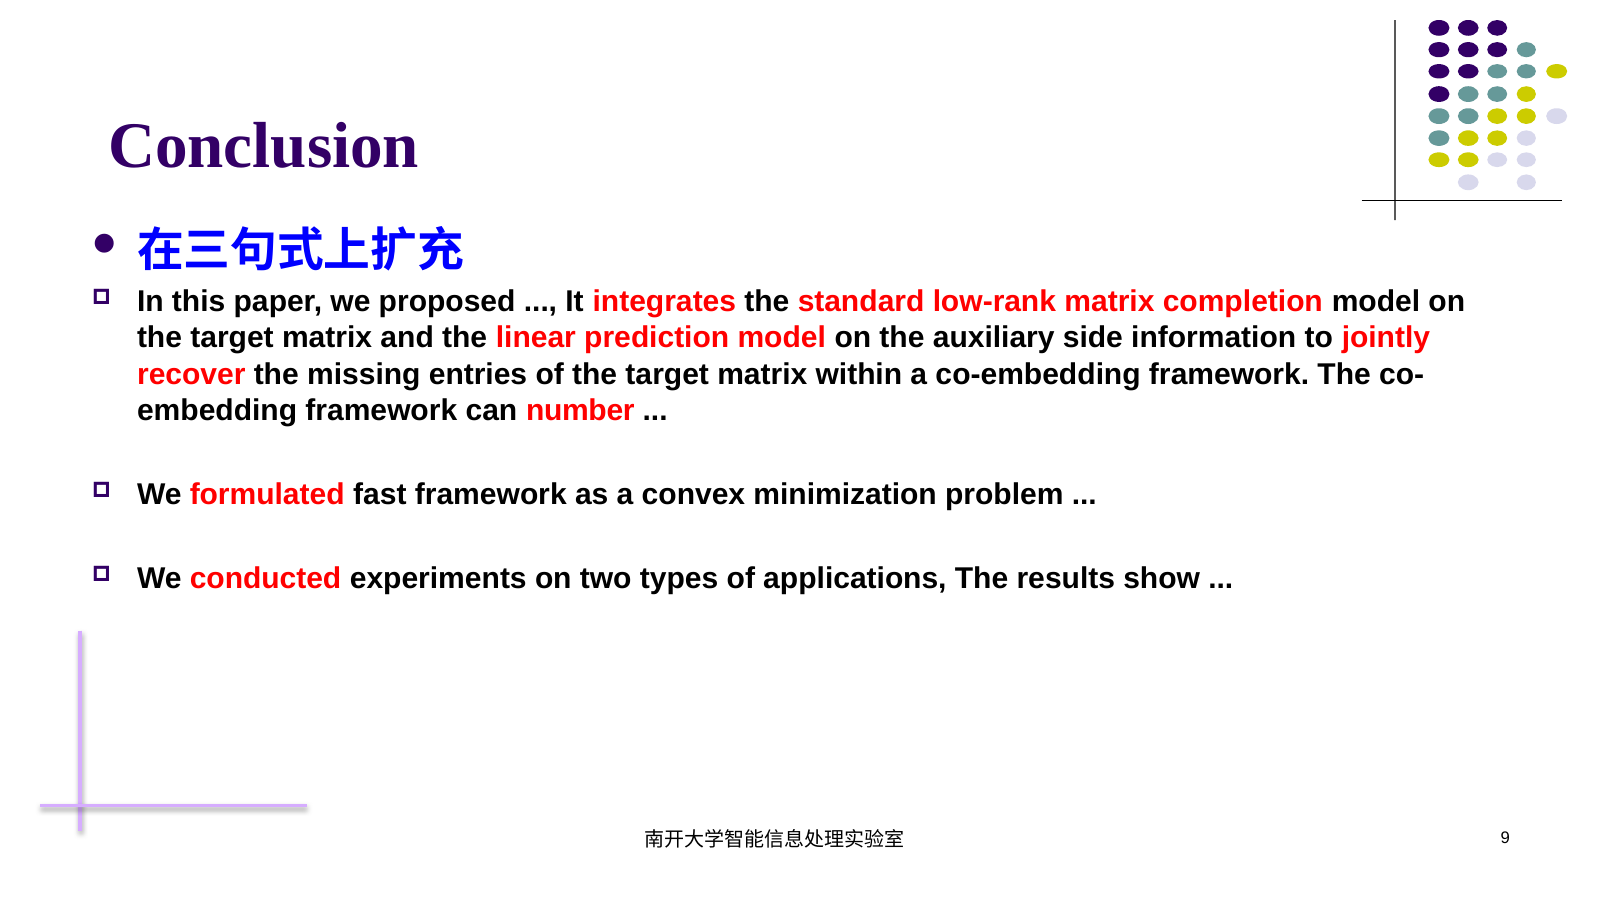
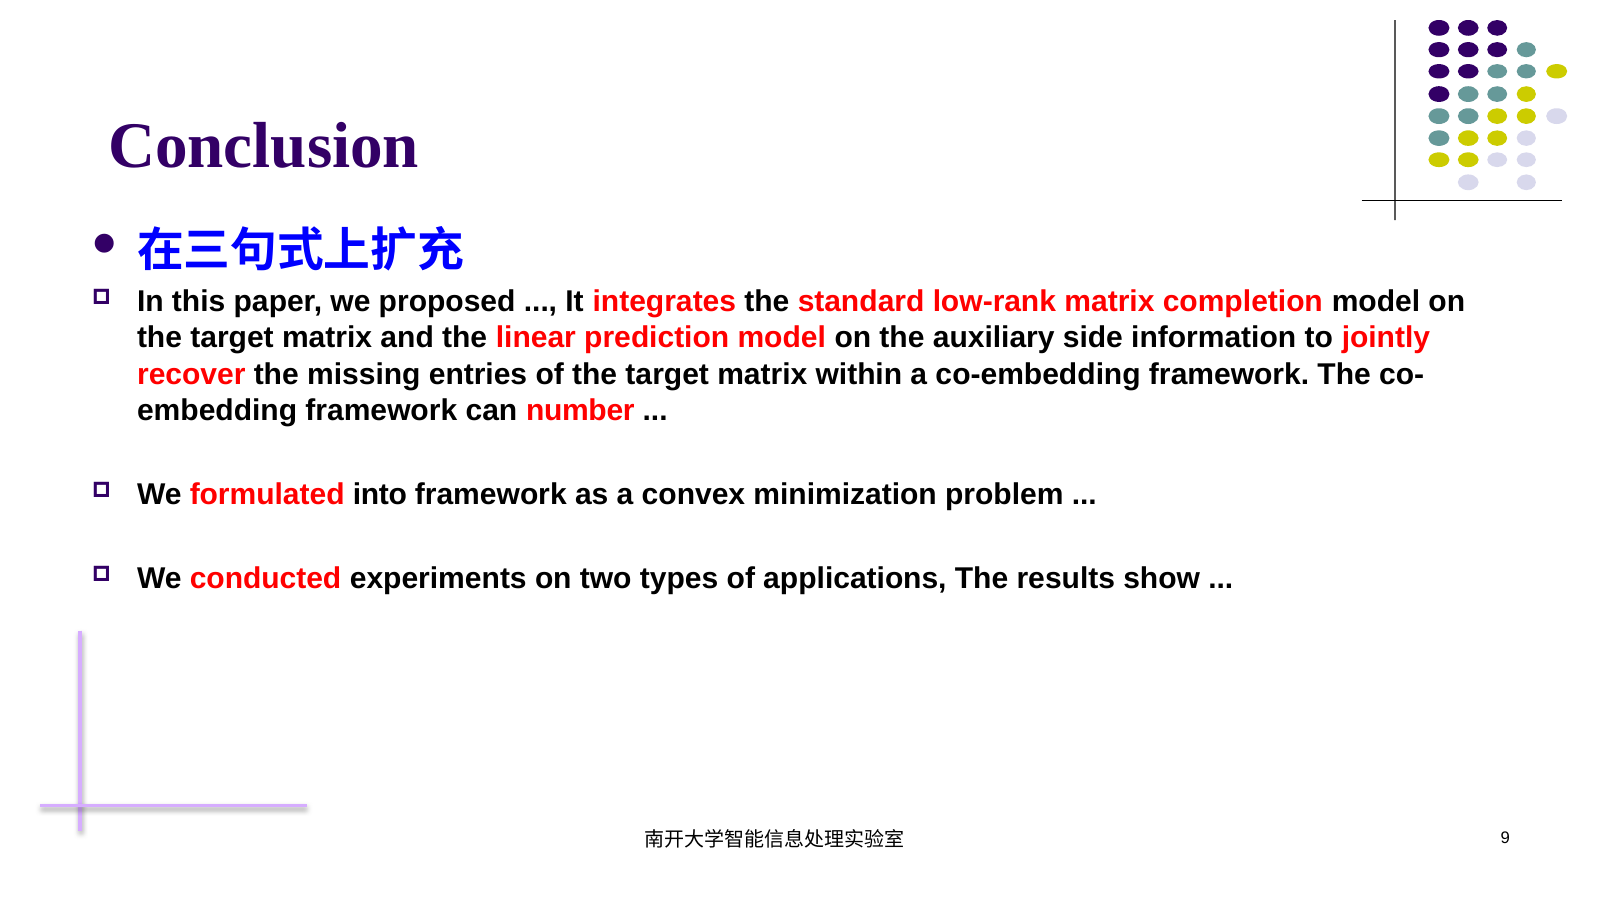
fast: fast -> into (380, 494)
